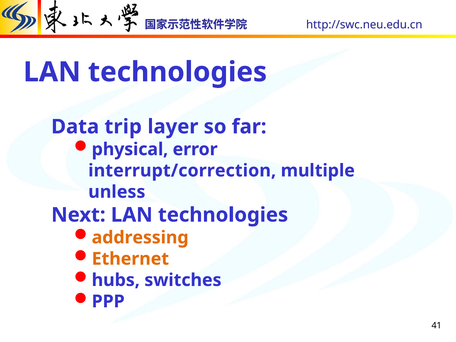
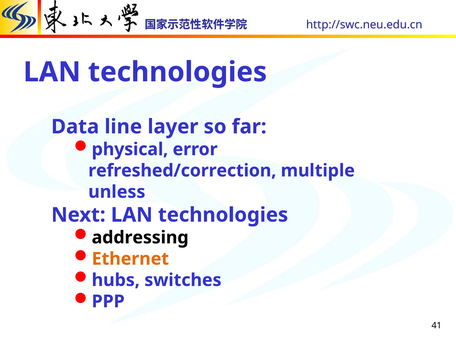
trip: trip -> line (123, 127)
interrupt/correction: interrupt/correction -> refreshed/correction (182, 171)
addressing colour: orange -> black (140, 238)
